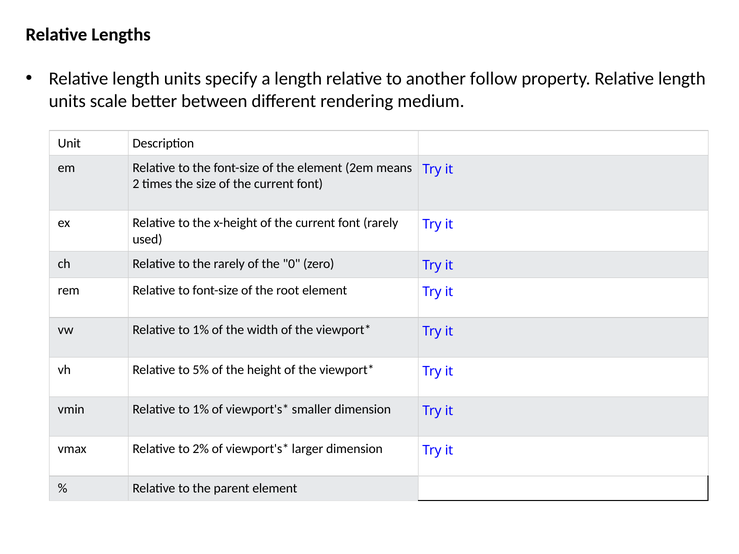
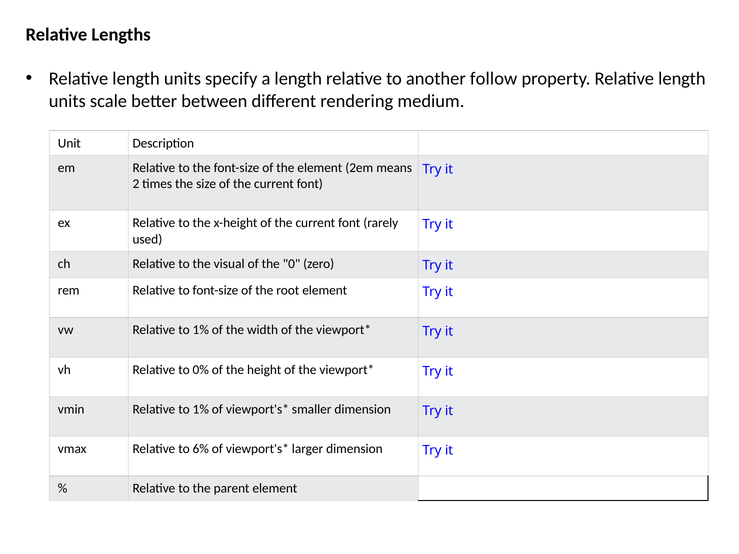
the rarely: rarely -> visual (229, 264)
5%: 5% -> 0% (201, 370)
2%: 2% -> 6% (201, 449)
